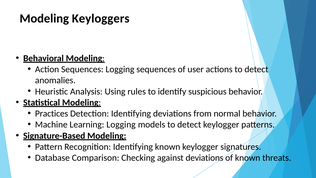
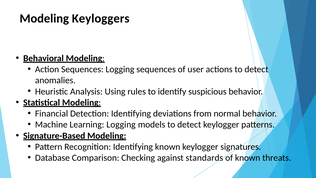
Practices: Practices -> Financial (52, 113)
against deviations: deviations -> standards (204, 158)
